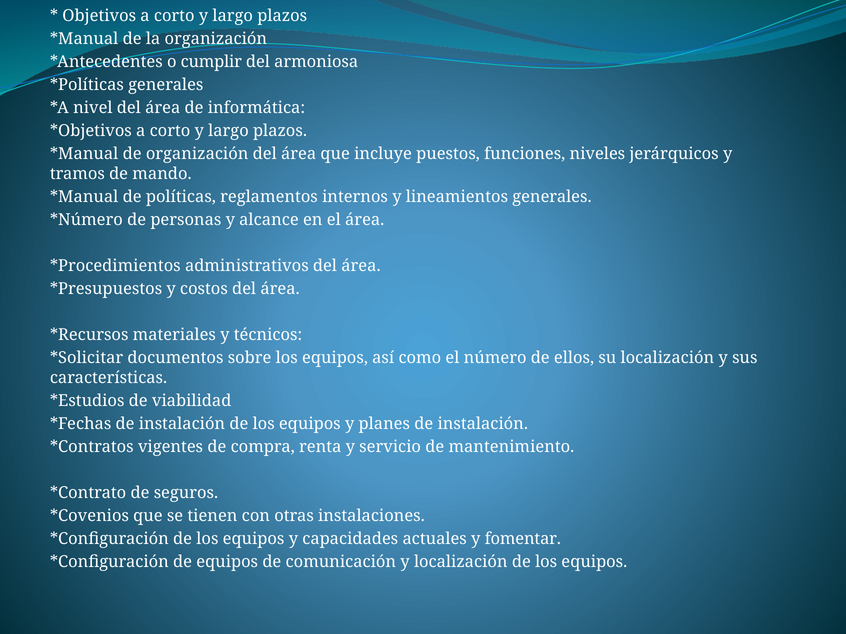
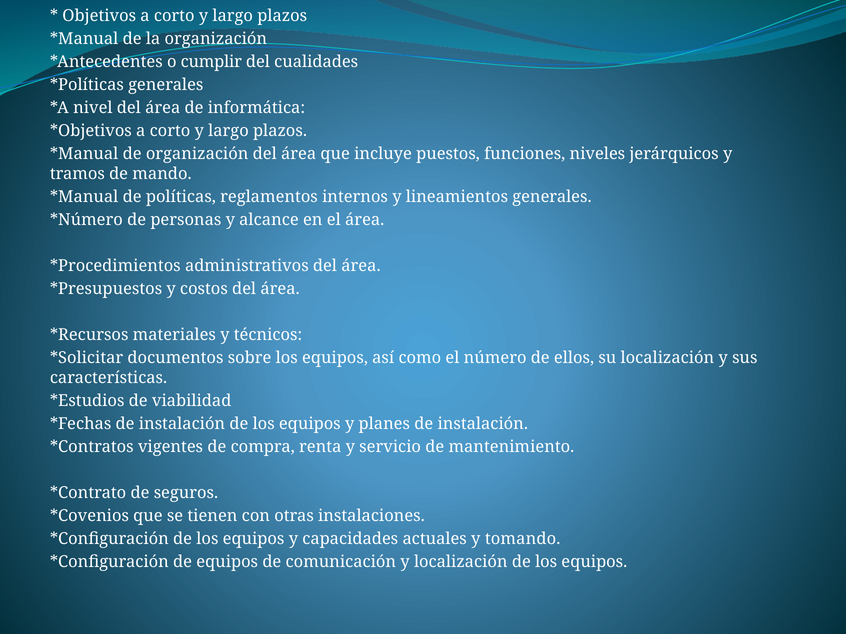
armoniosa: armoniosa -> cualidades (316, 62)
fomentar: fomentar -> tomando (523, 539)
